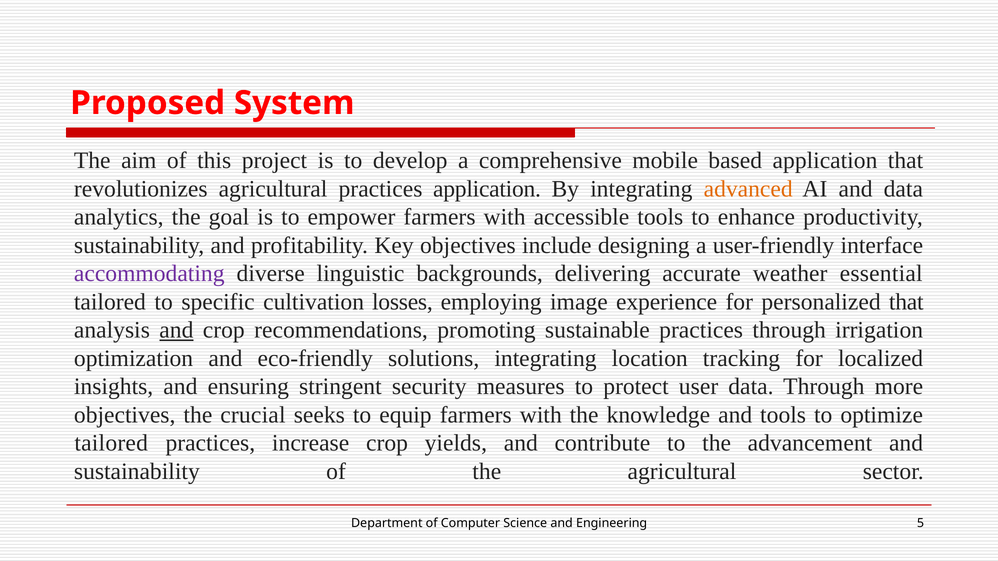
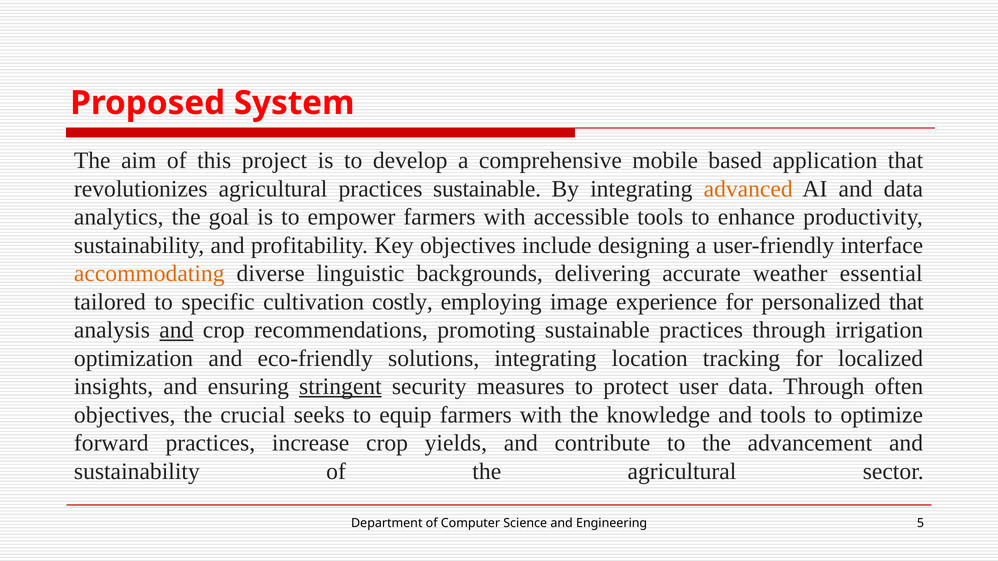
practices application: application -> sustainable (487, 189)
accommodating colour: purple -> orange (149, 274)
losses: losses -> costly (402, 302)
stringent underline: none -> present (340, 387)
more: more -> often (899, 387)
tailored: tailored -> forward (111, 443)
